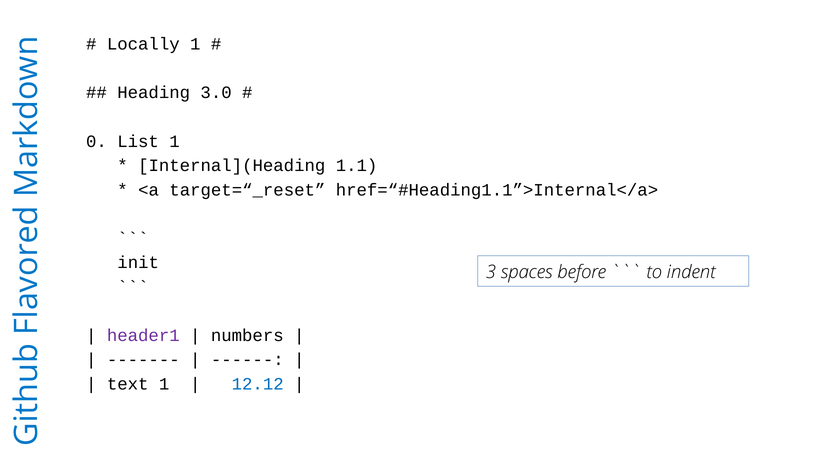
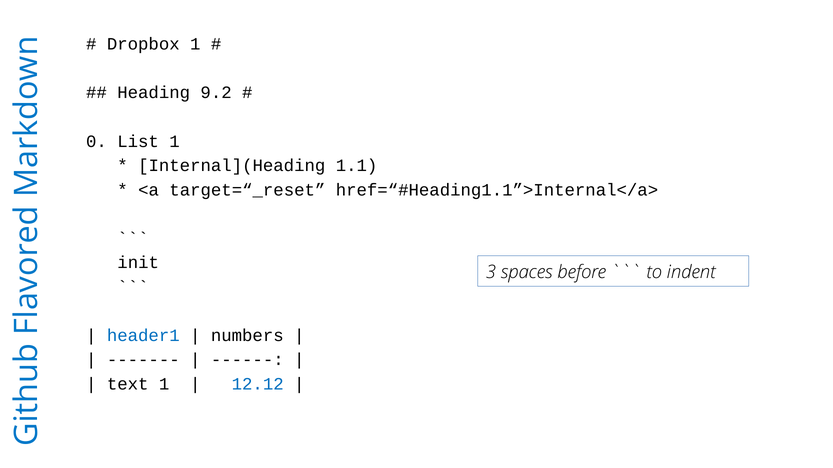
Locally: Locally -> Dropbox (143, 44)
3.0: 3.0 -> 9.2 (216, 93)
header1 colour: purple -> blue (143, 336)
